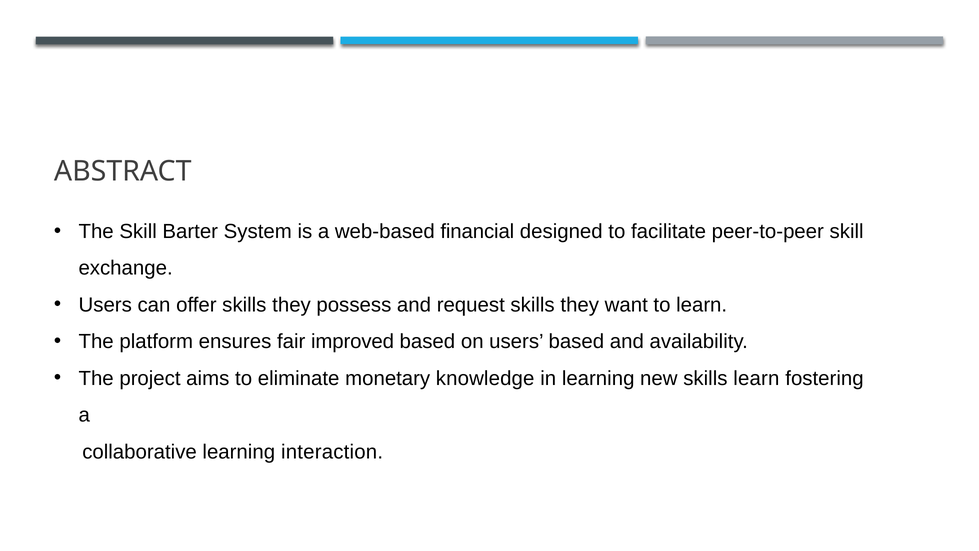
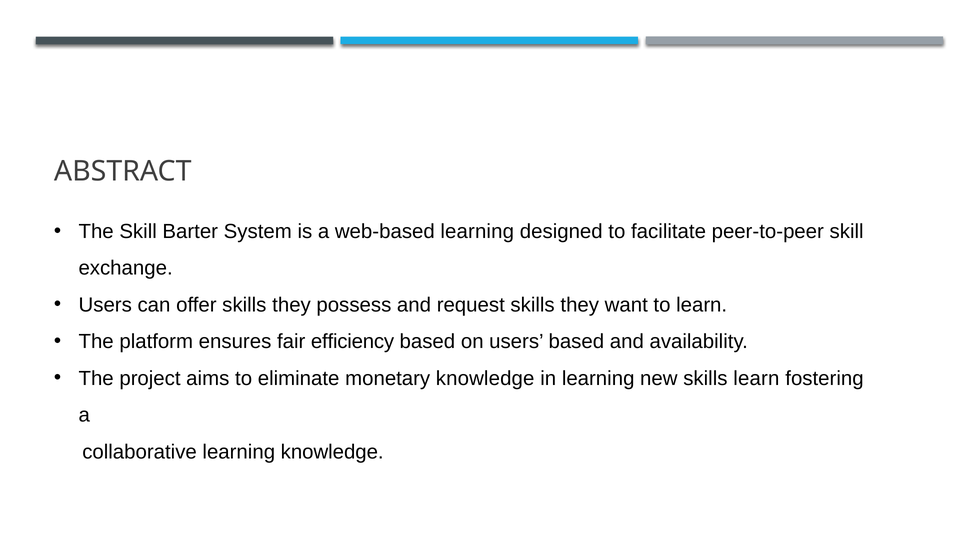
web-based financial: financial -> learning (477, 231)
improved: improved -> efficiency (353, 341)
learning interaction: interaction -> knowledge (332, 452)
